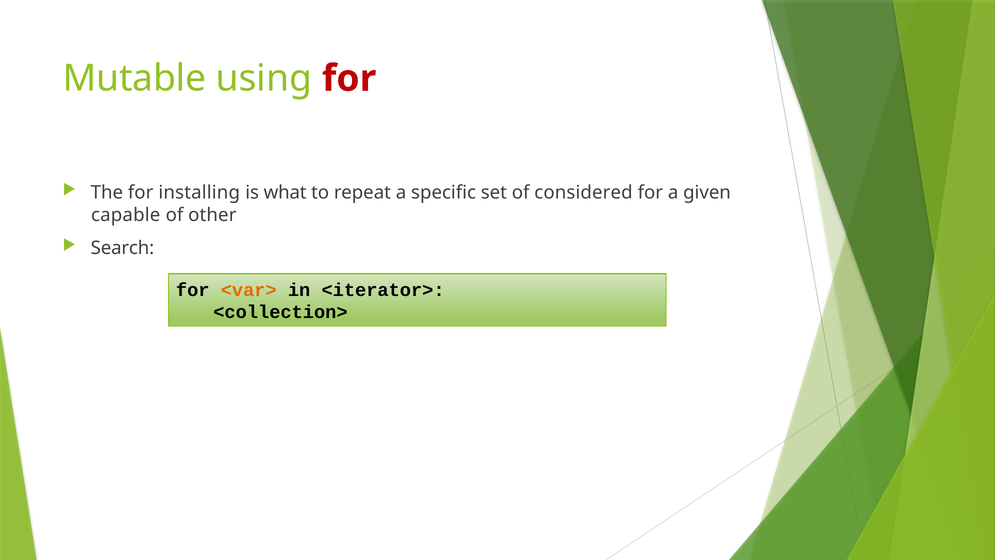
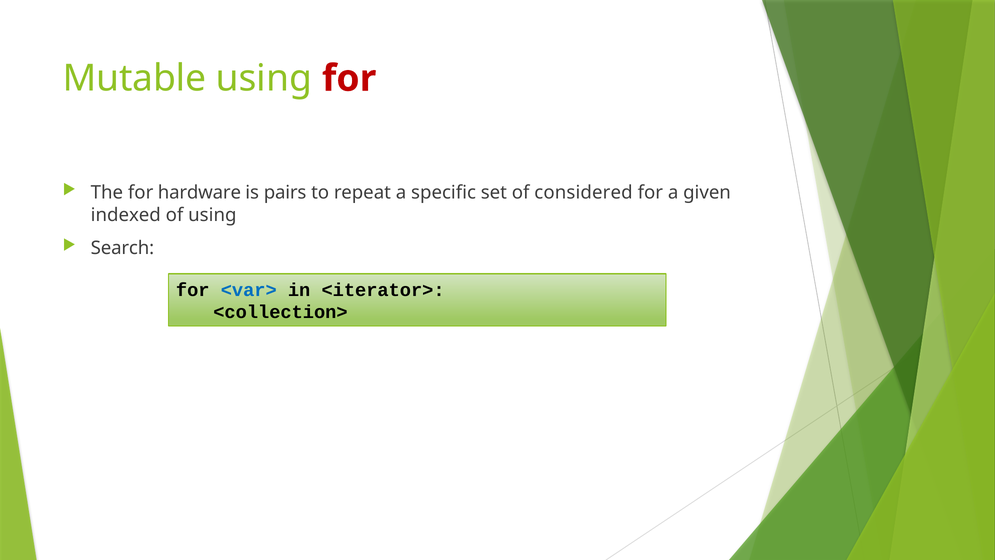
installing: installing -> hardware (199, 193)
what: what -> pairs (285, 193)
capable: capable -> indexed (126, 215)
of other: other -> using (212, 215)
<var> colour: orange -> blue (249, 290)
